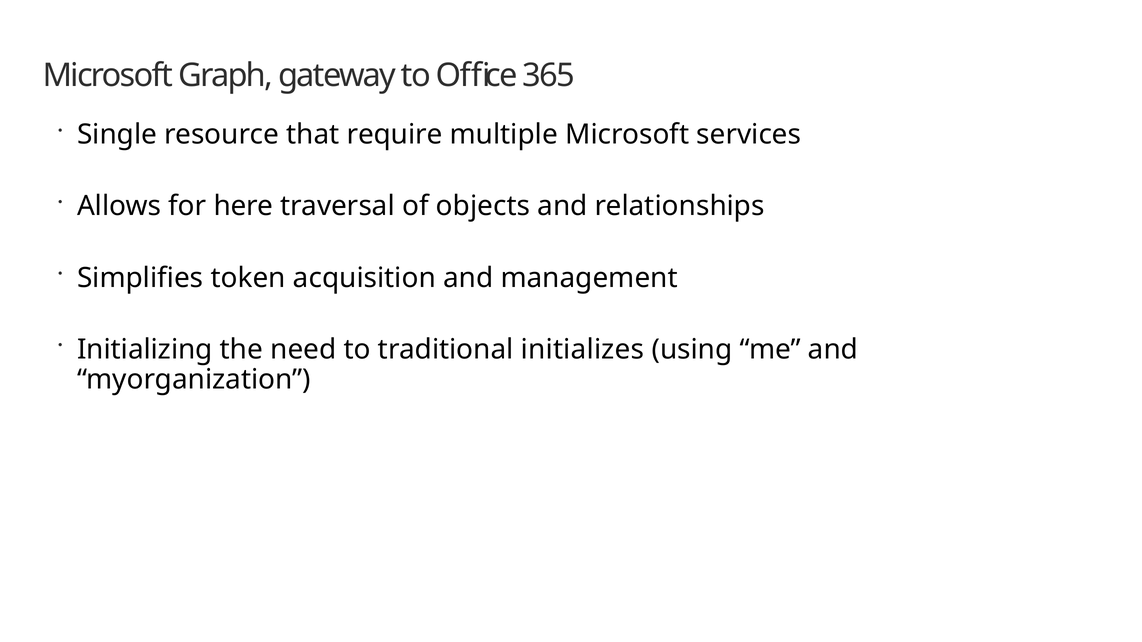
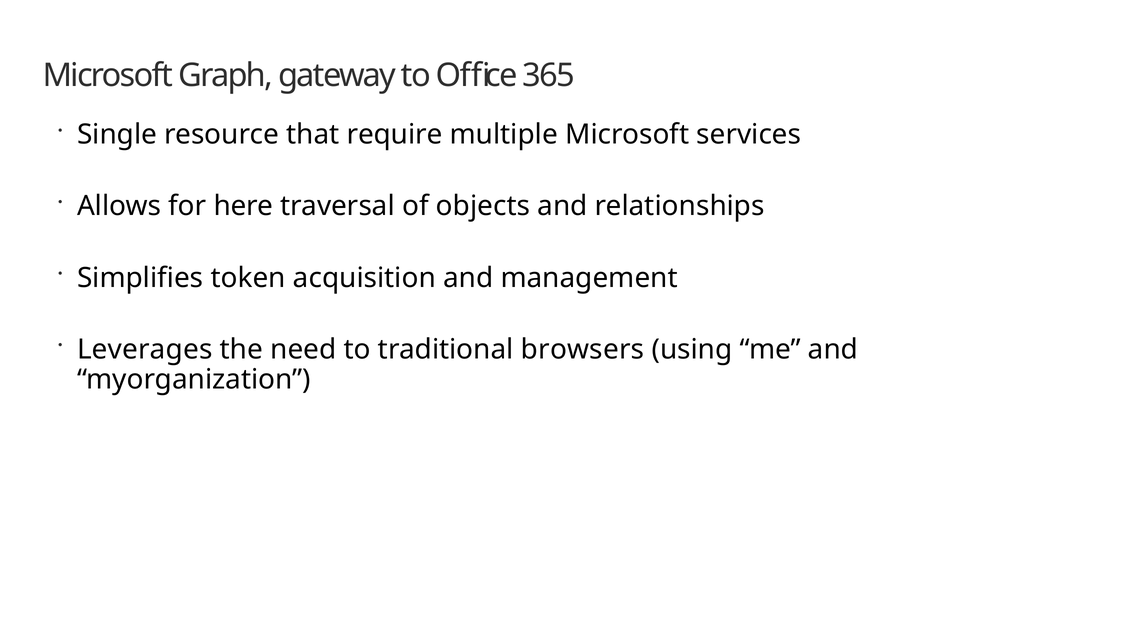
Initializing: Initializing -> Leverages (145, 350)
initializes: initializes -> browsers (583, 350)
